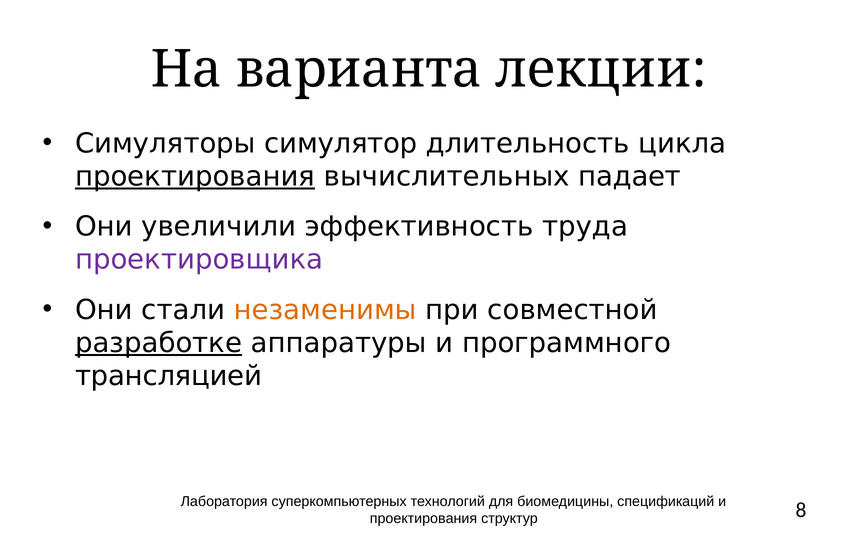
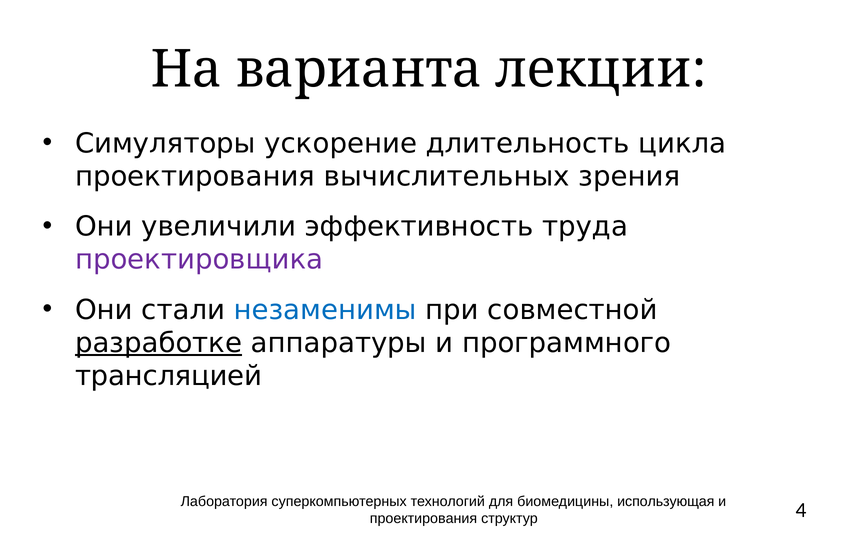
симулятор: симулятор -> ускорение (341, 143)
проектирования underline: present -> none (195, 177)
падает: падает -> зрения (629, 177)
незаменимы colour: orange -> blue (325, 310)
спецификаций: спецификаций -> использующая (666, 501)
8: 8 -> 4 (801, 510)
